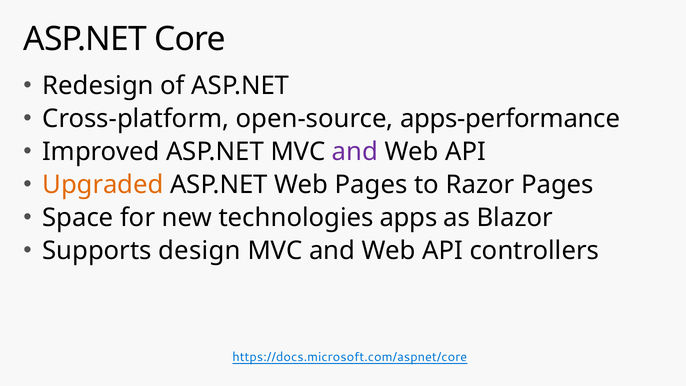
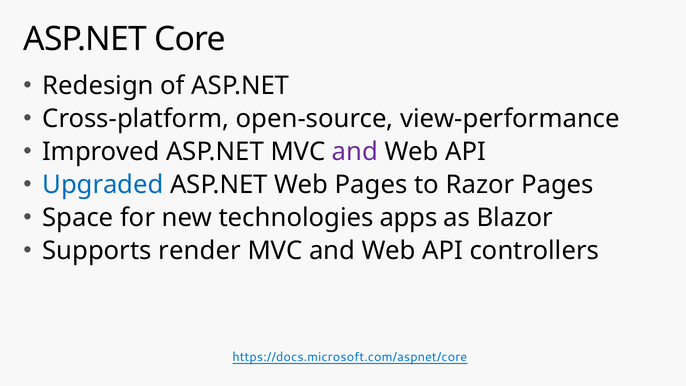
apps-performance: apps-performance -> view-performance (510, 119)
Upgraded colour: orange -> blue (103, 185)
design: design -> render (200, 250)
